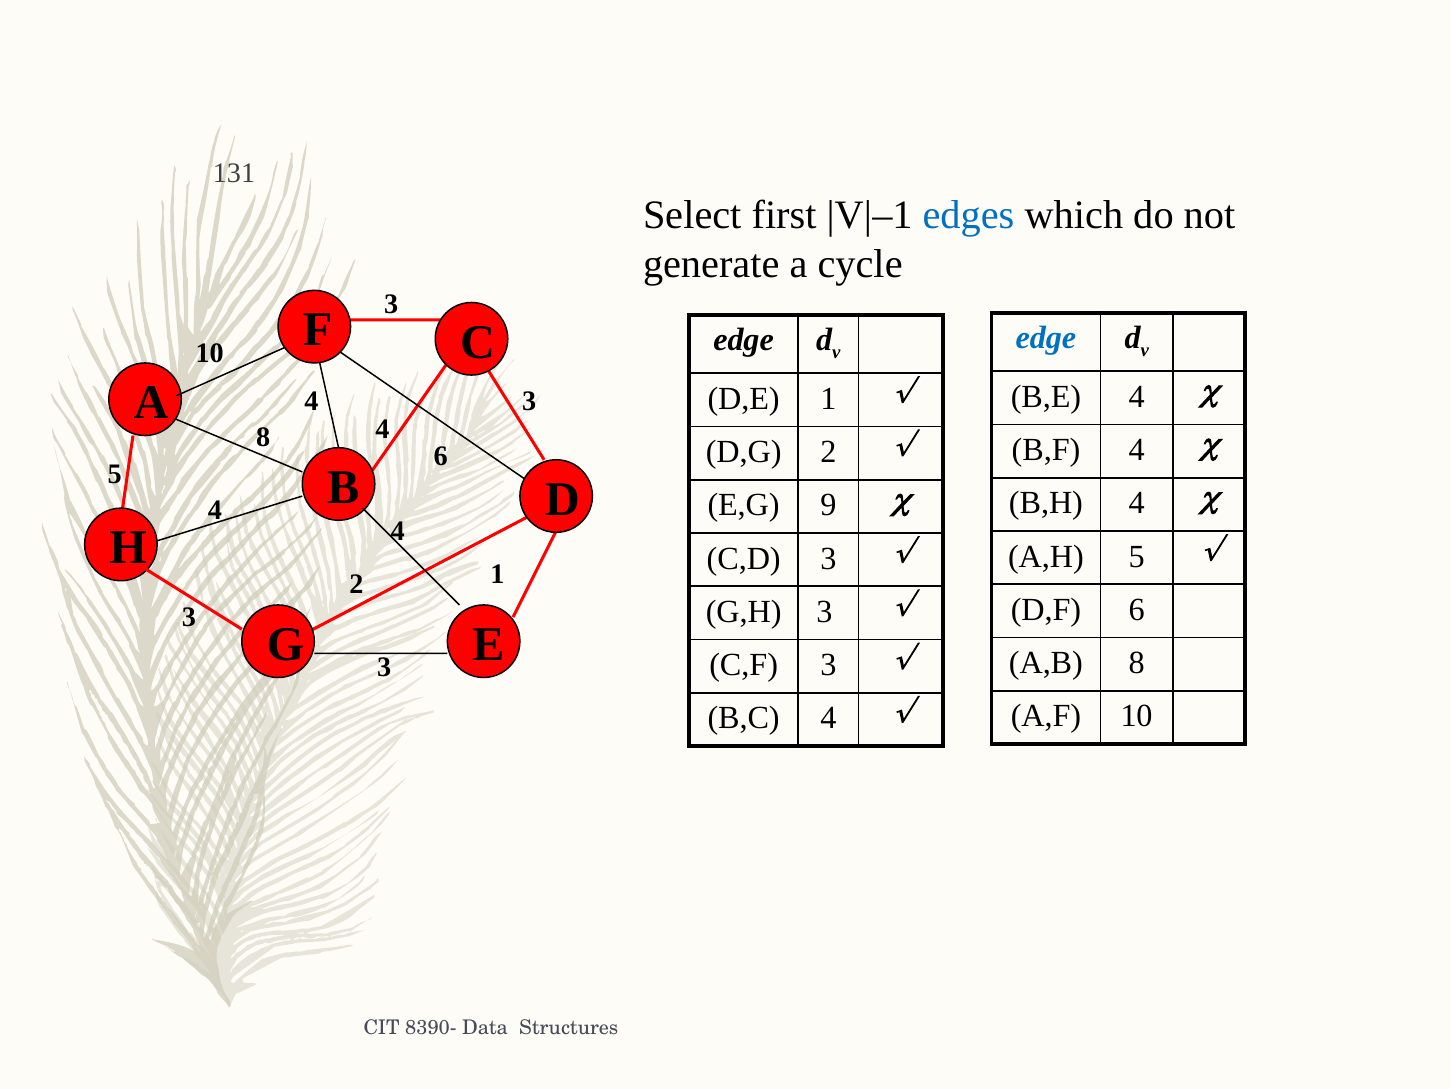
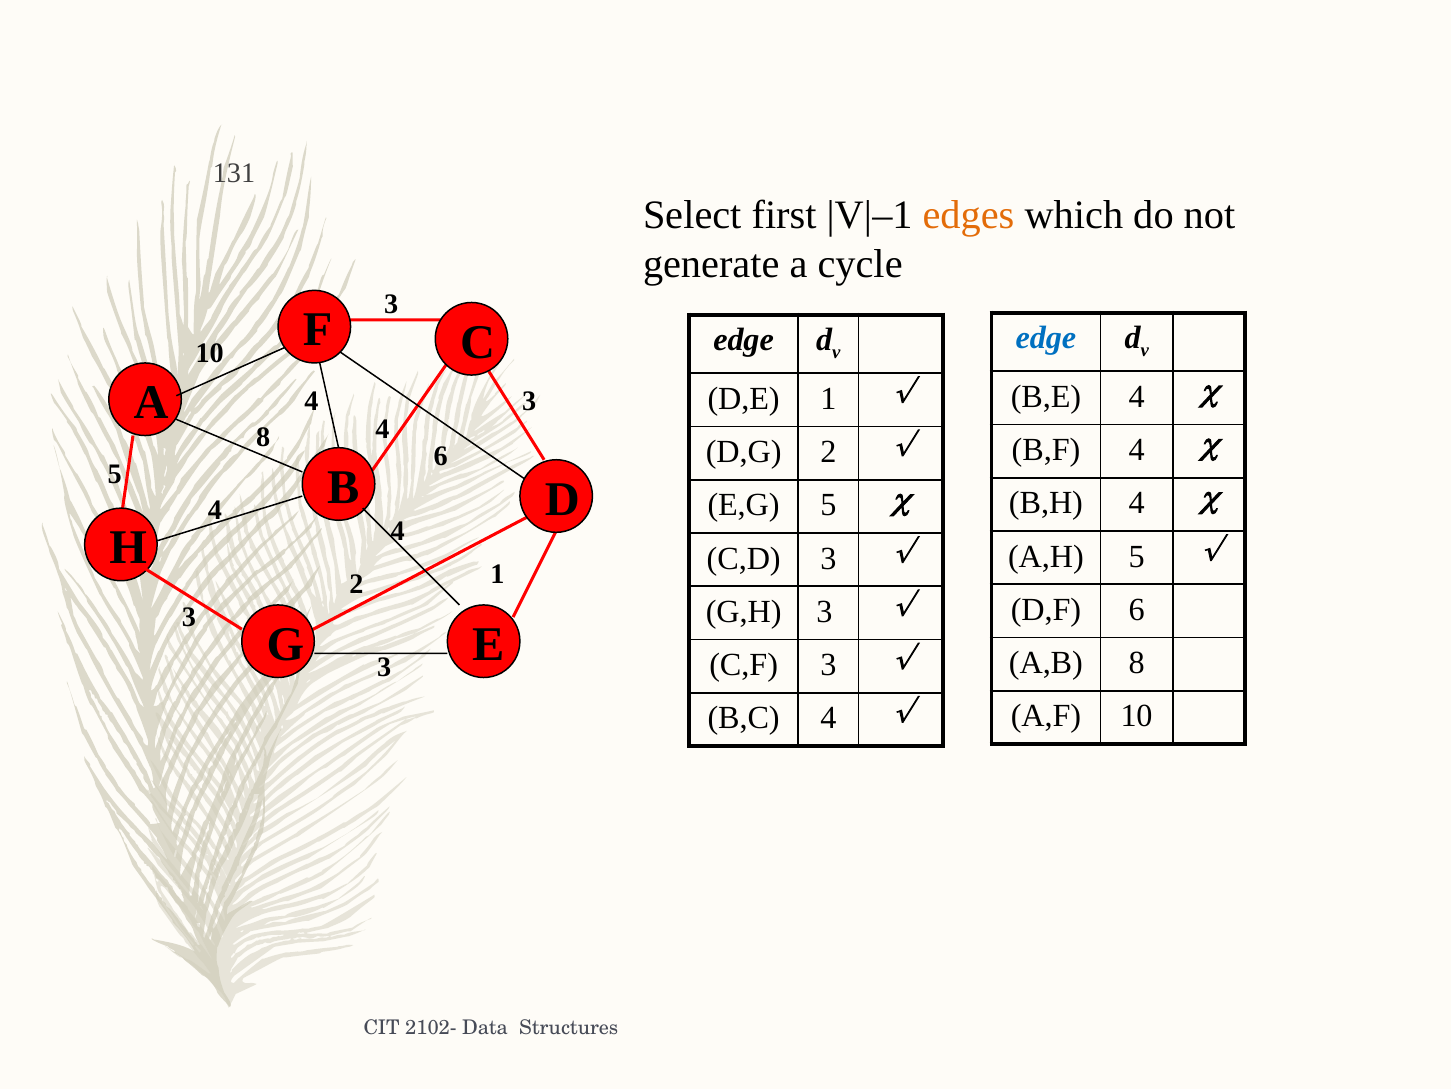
edges colour: blue -> orange (968, 215)
E,G 9: 9 -> 5 (828, 505)
8390-: 8390- -> 2102- (431, 1027)
